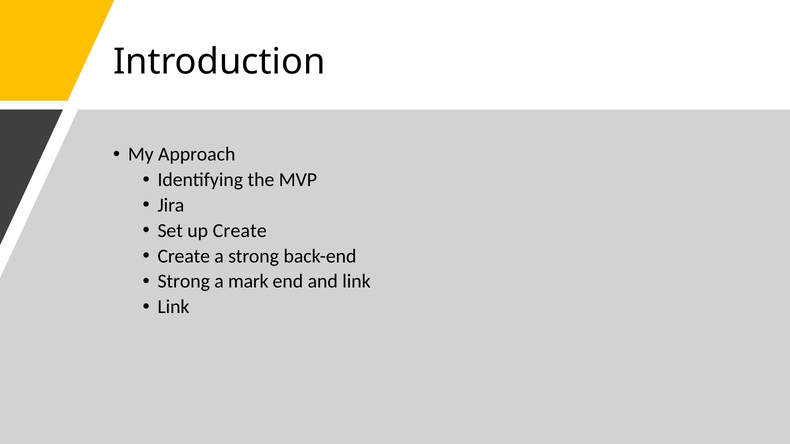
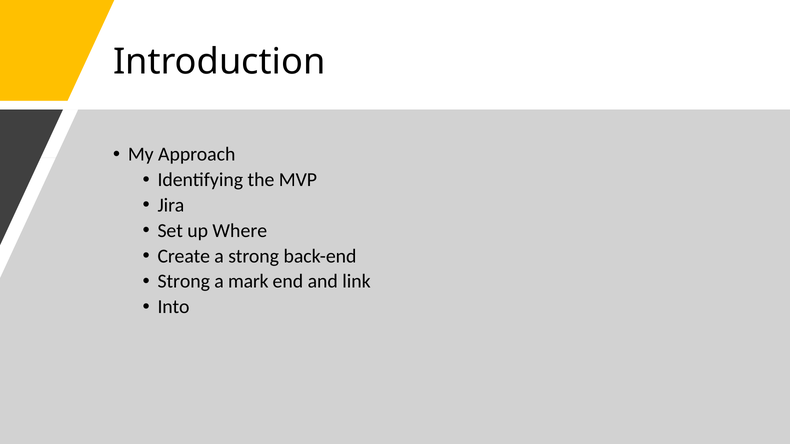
up Create: Create -> Where (240, 231)
Link: Link -> Into (173, 307)
